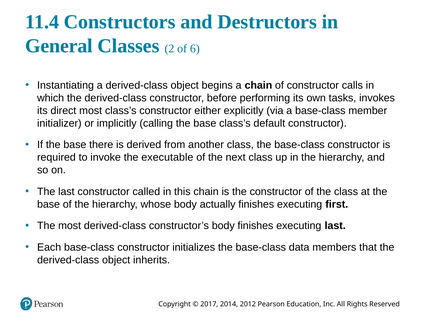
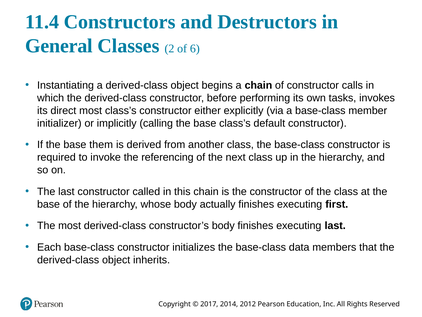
there: there -> them (101, 145)
executable: executable -> referencing (167, 157)
